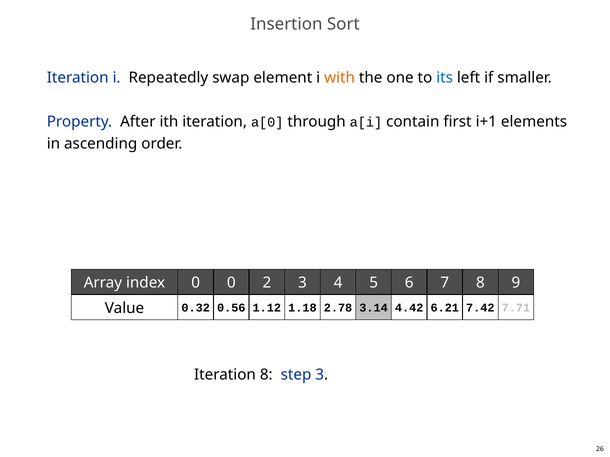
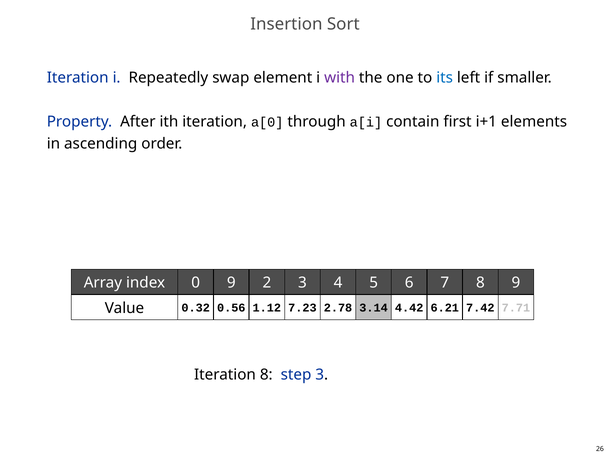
with colour: orange -> purple (340, 78)
0 0: 0 -> 9 (231, 283)
1.18: 1.18 -> 7.23 (302, 308)
